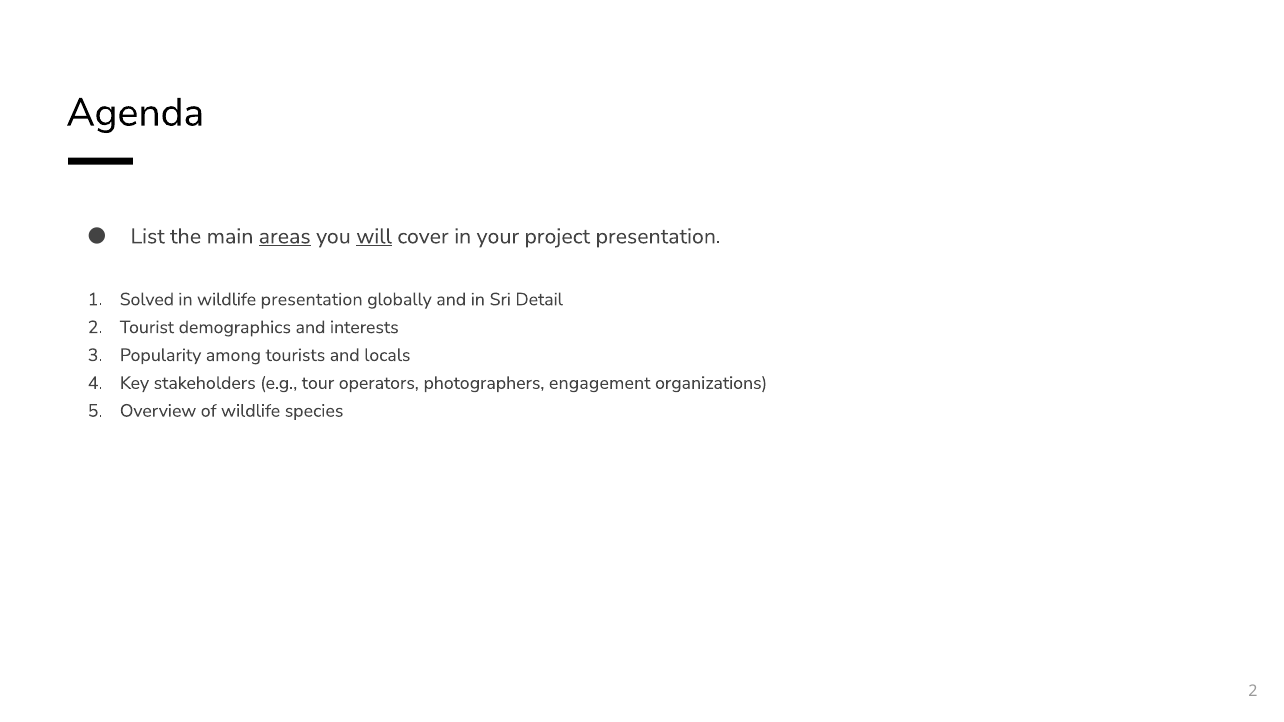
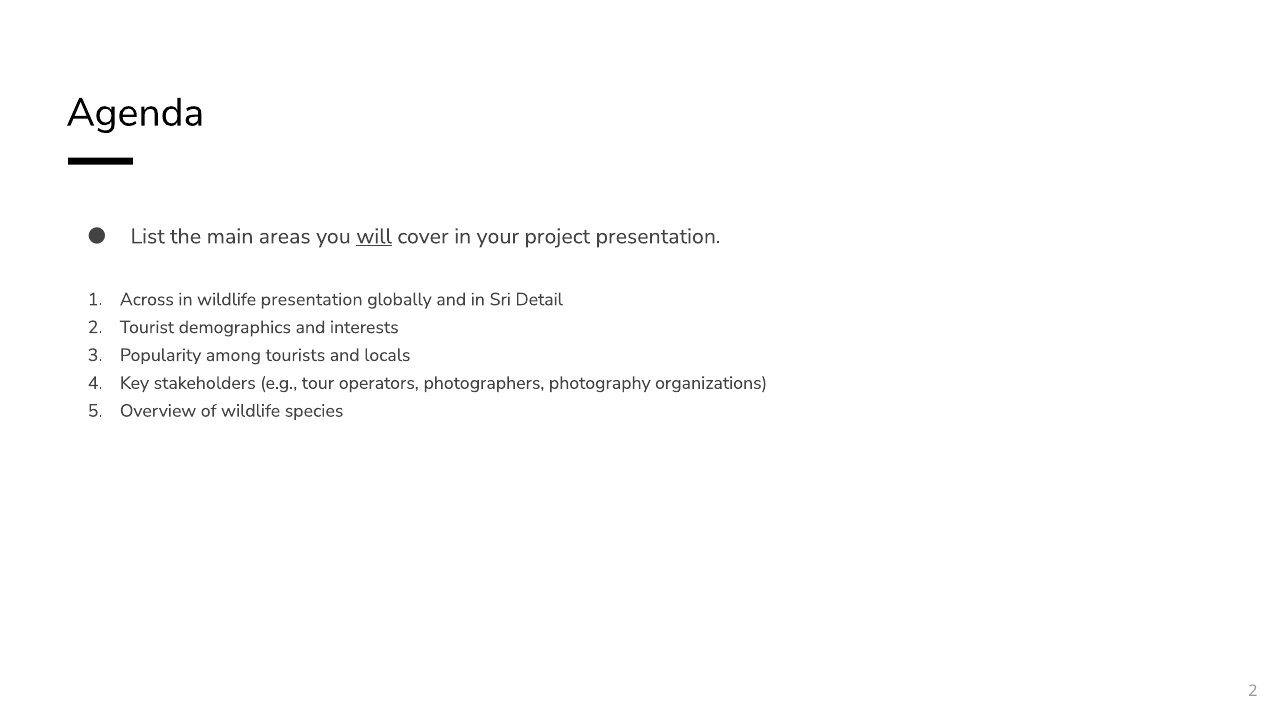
areas underline: present -> none (285, 236)
Solved: Solved -> Across (147, 300)
engagement: engagement -> photography (600, 383)
